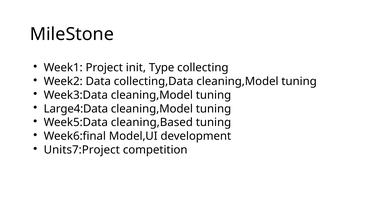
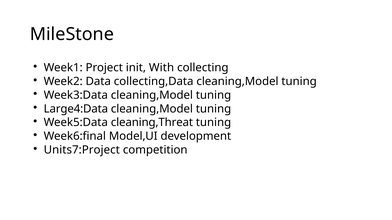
Type: Type -> With (162, 68)
cleaning,Based: cleaning,Based -> cleaning,Threat (152, 123)
